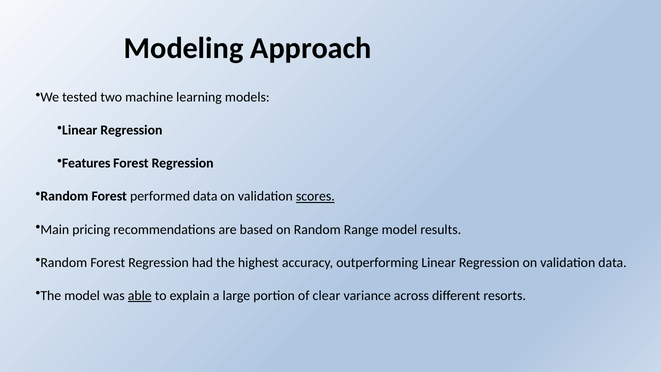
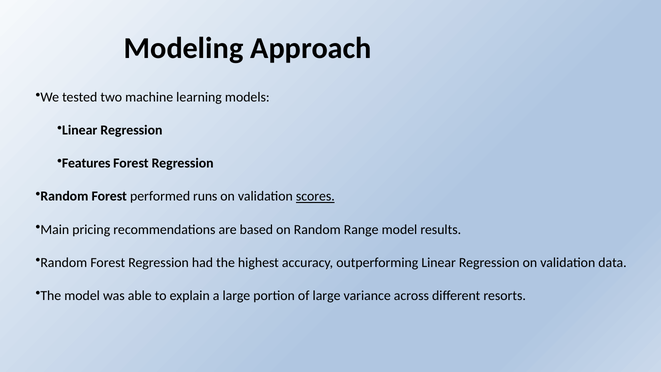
performed data: data -> runs (205, 196)
able underline: present -> none (140, 296)
of clear: clear -> large (327, 296)
